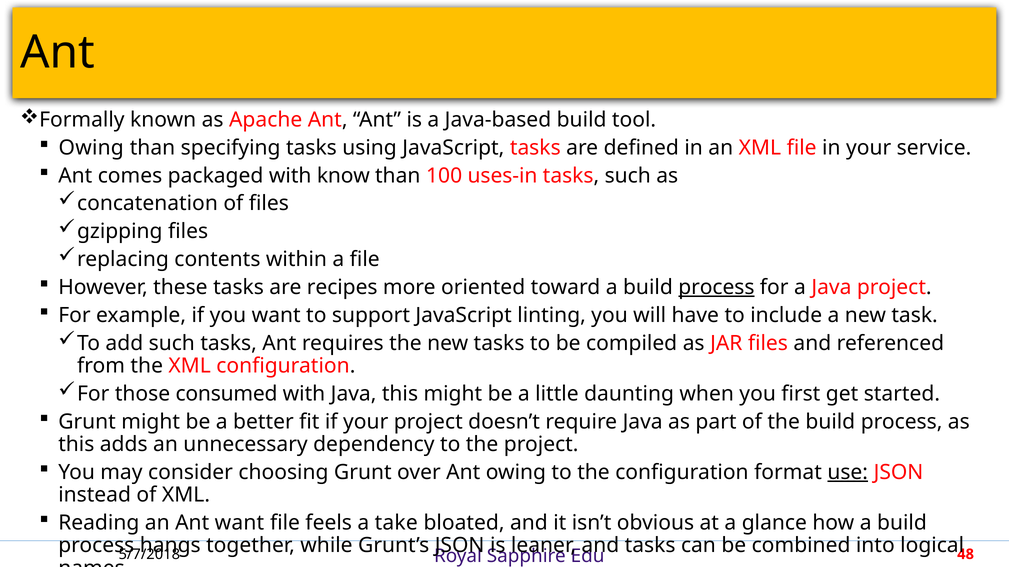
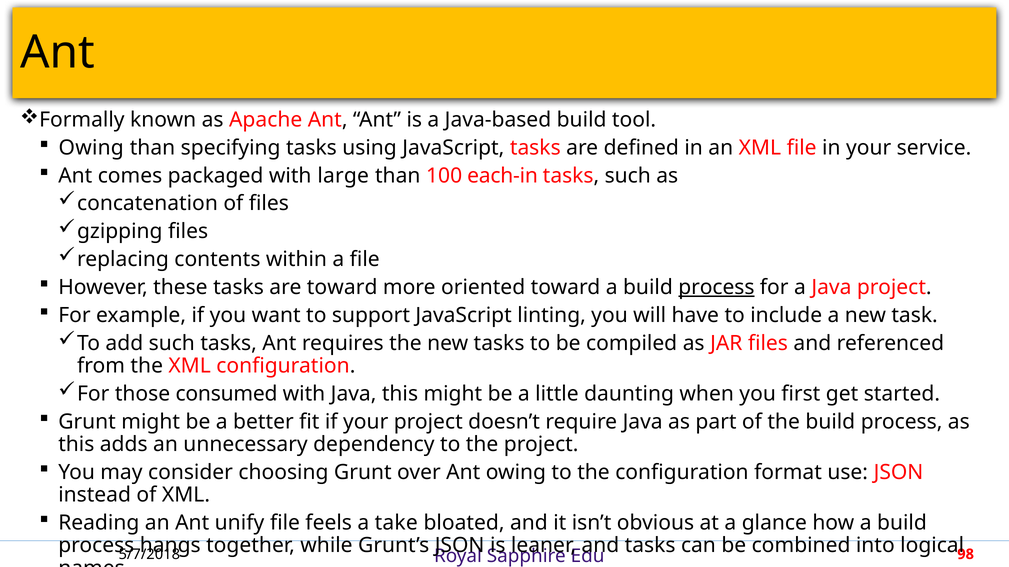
know: know -> large (343, 176)
uses-in: uses-in -> each-in (503, 176)
are recipes: recipes -> toward (342, 288)
use underline: present -> none (848, 473)
Ant want: want -> unify (239, 523)
48: 48 -> 98 (966, 555)
